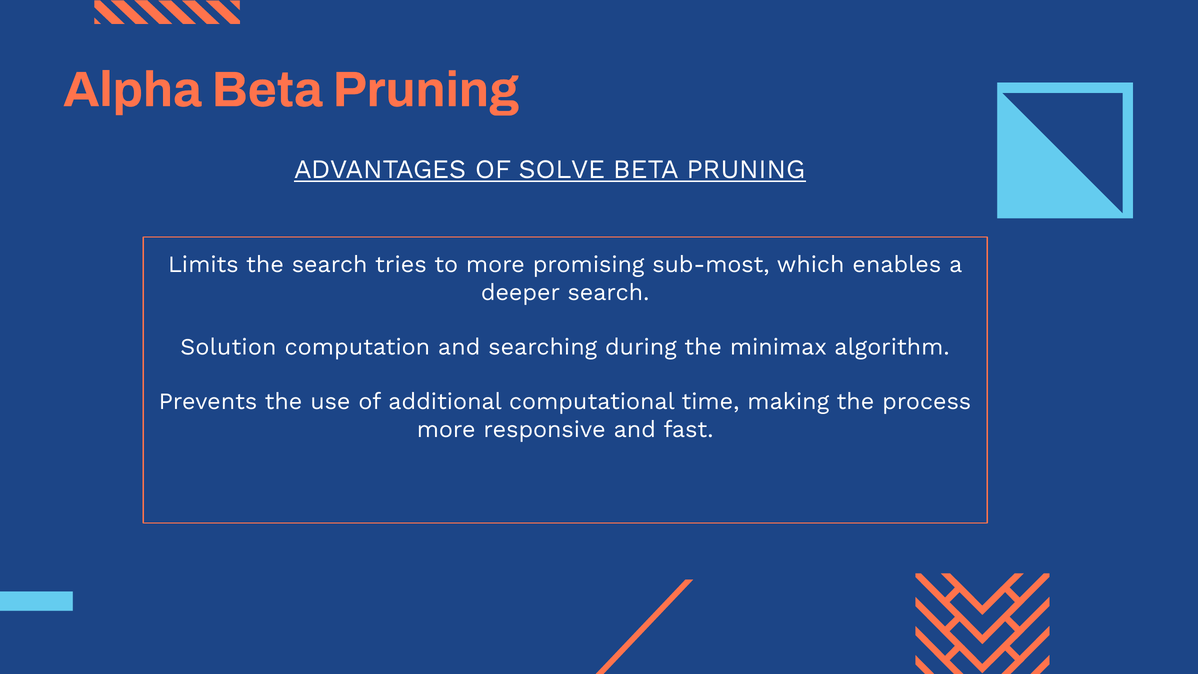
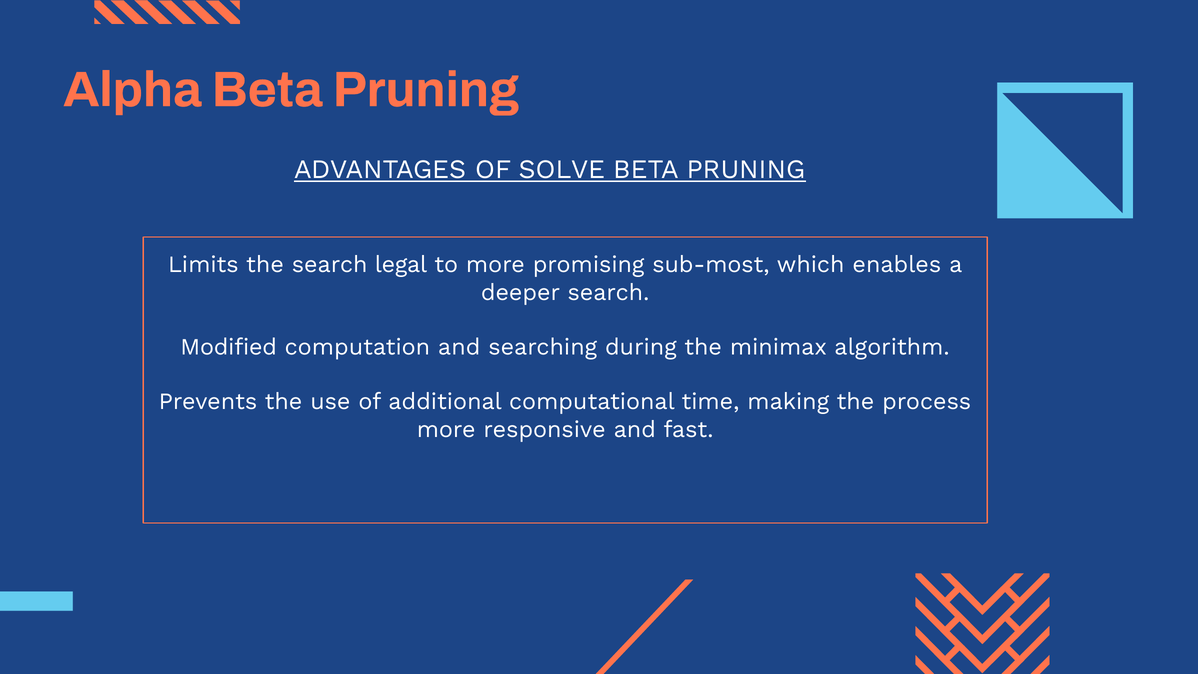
tries: tries -> legal (401, 264)
Solution: Solution -> Modified (229, 347)
